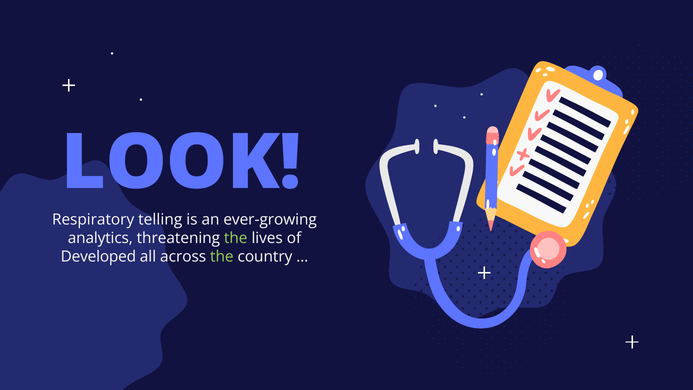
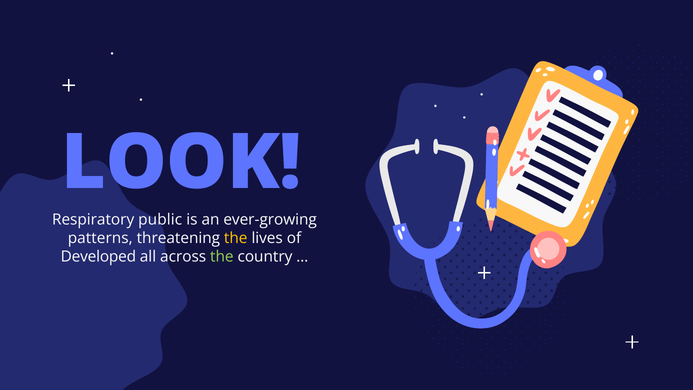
telling: telling -> public (160, 220)
analytics: analytics -> patterns (100, 238)
the colour: light green -> yellow (236, 238)
